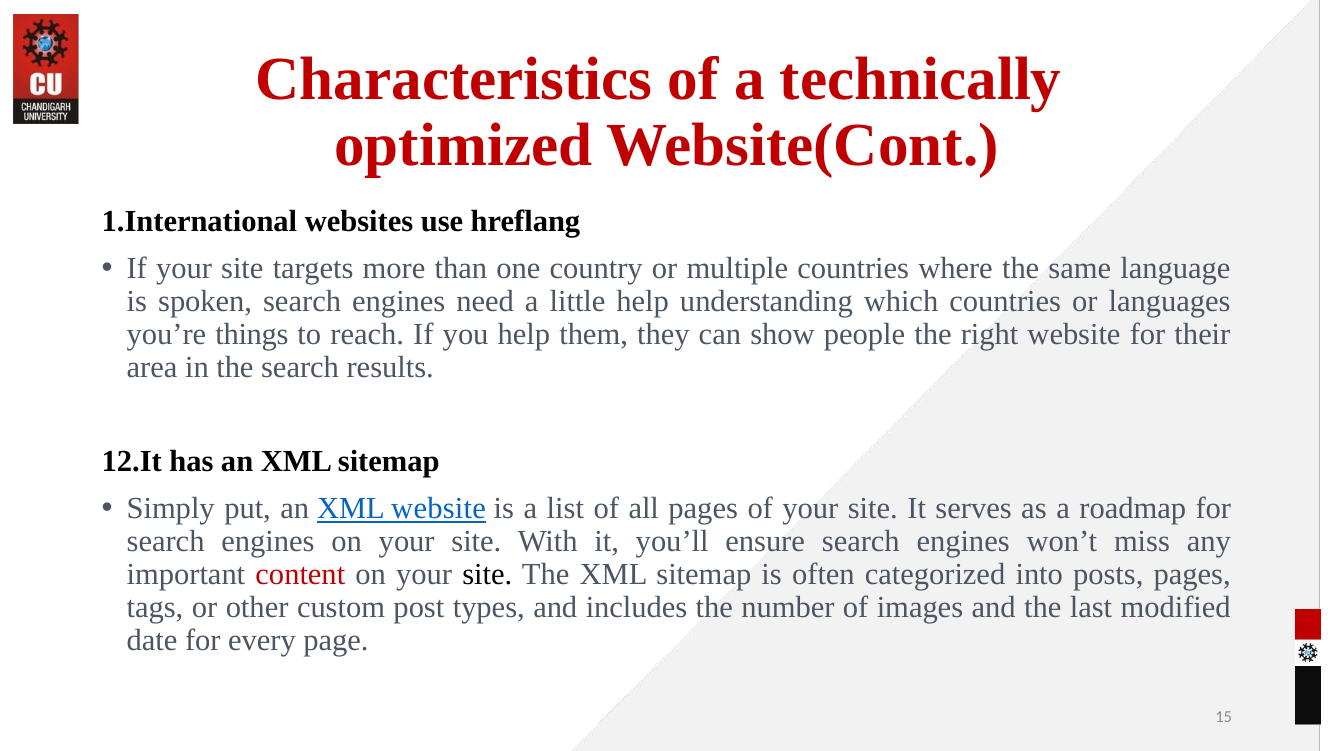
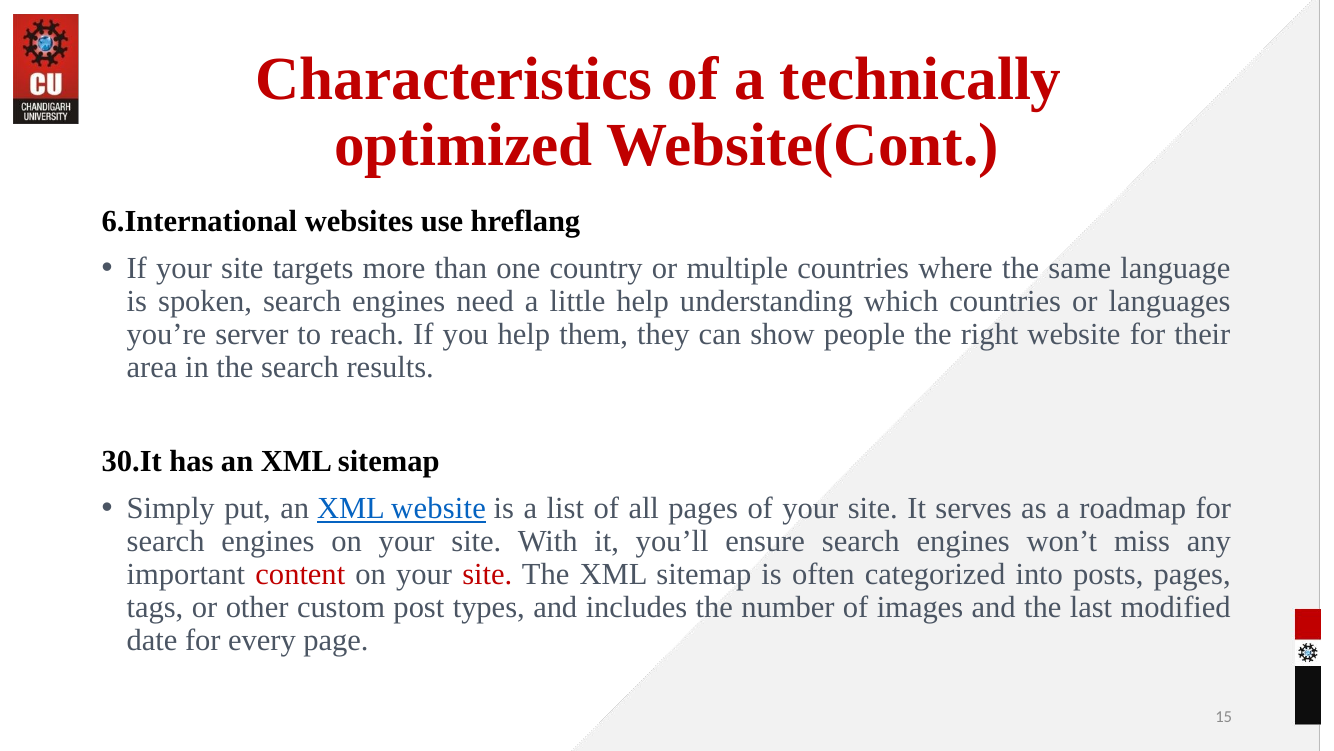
1.International: 1.International -> 6.International (199, 221)
things: things -> server (252, 334)
12.It: 12.It -> 30.It (132, 461)
site colour: black -> red (487, 574)
